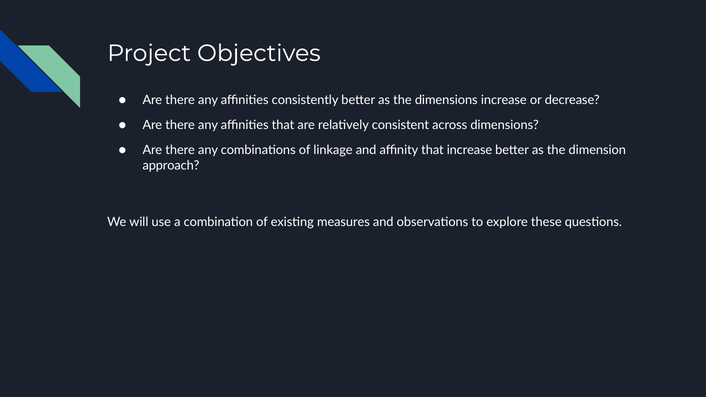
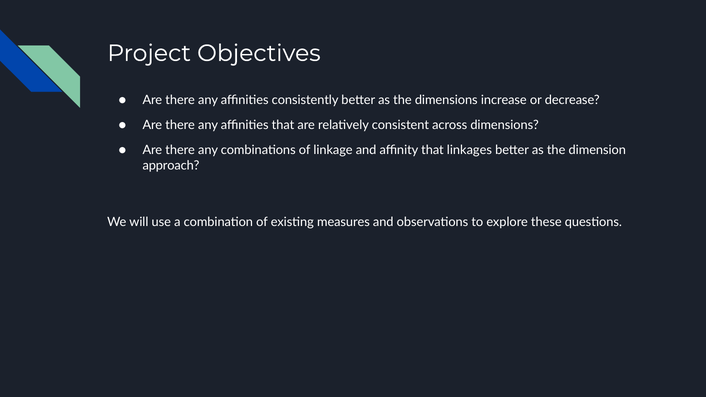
that increase: increase -> linkages (469, 150)
